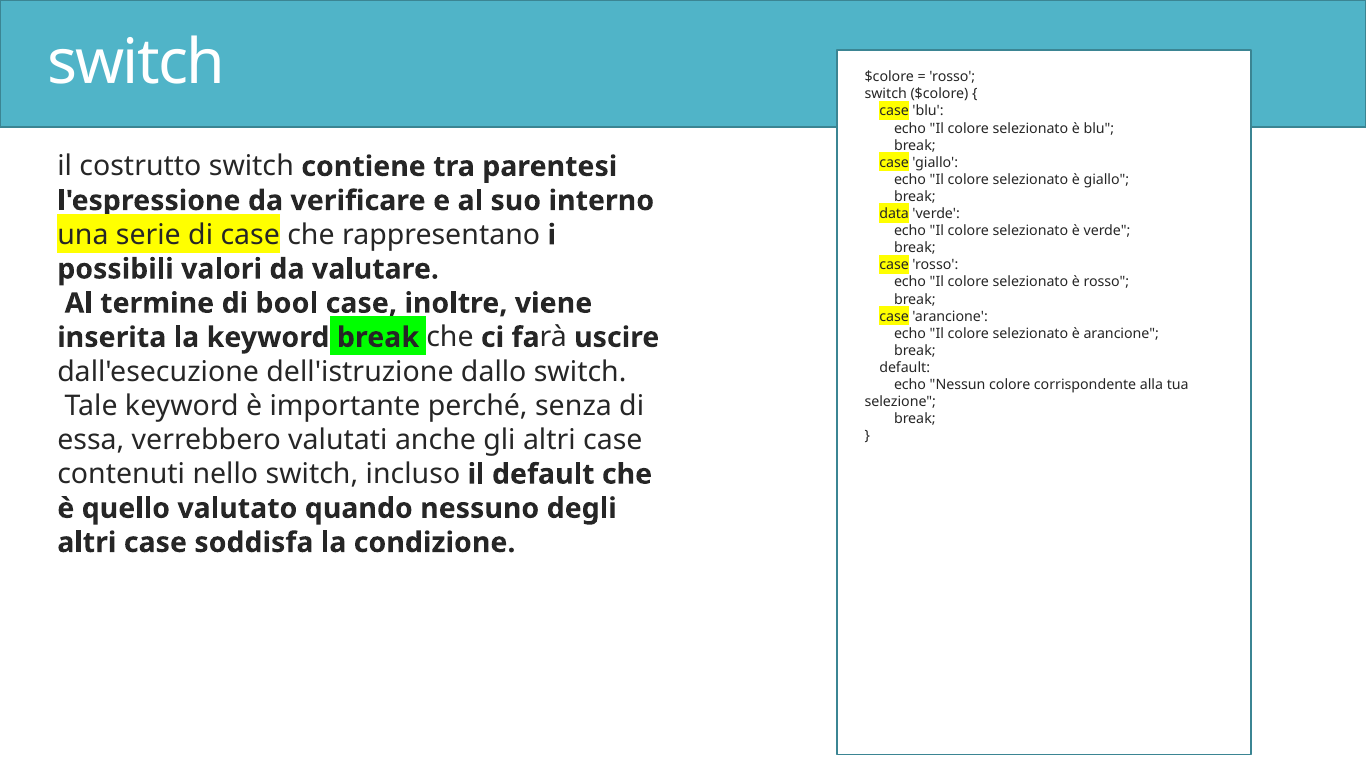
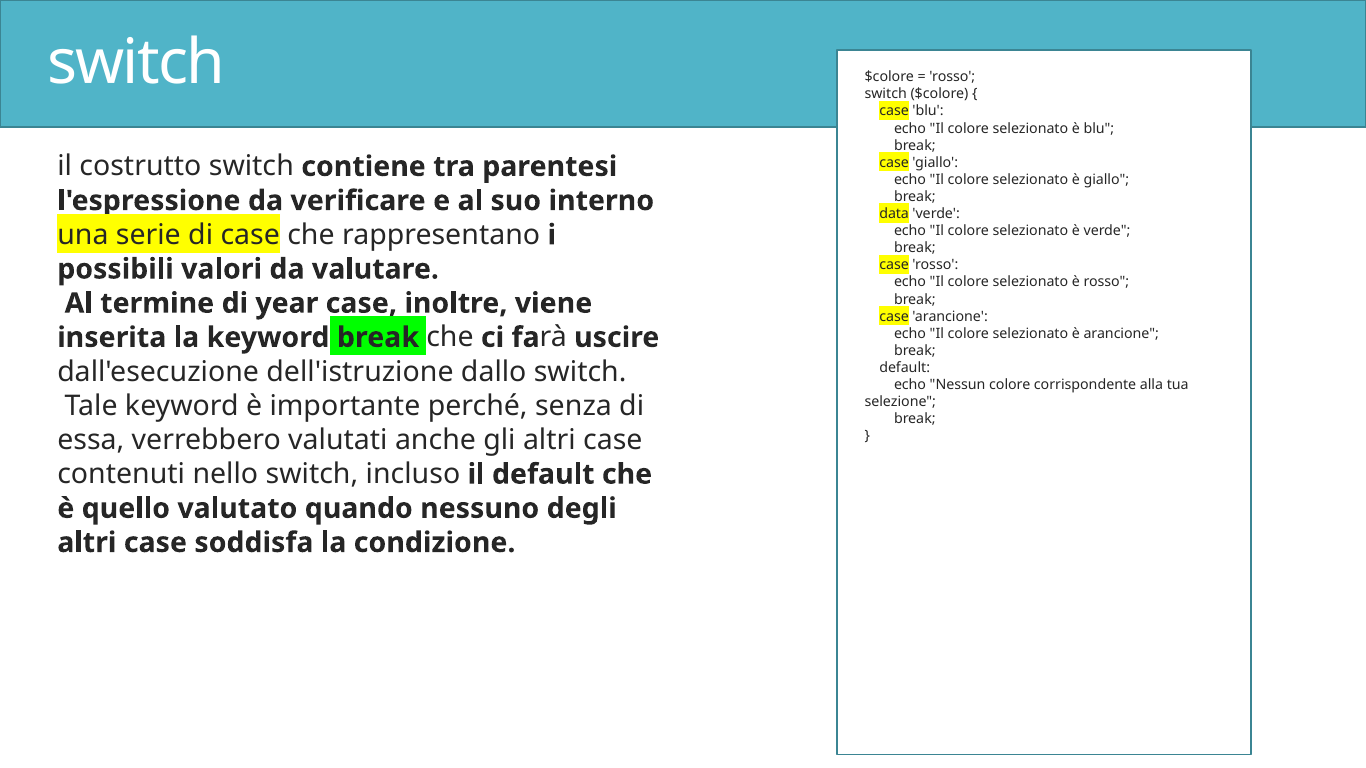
bool: bool -> year (287, 303)
